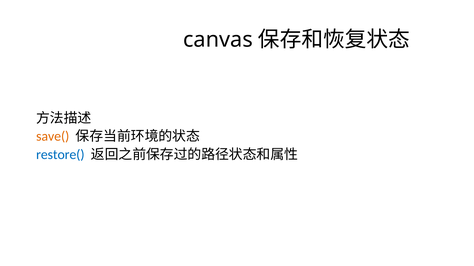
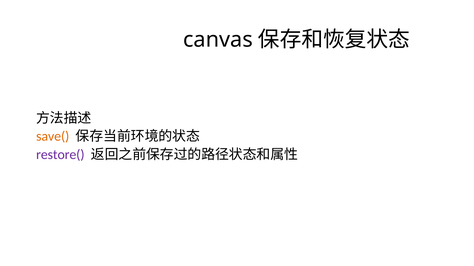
restore( colour: blue -> purple (60, 155)
